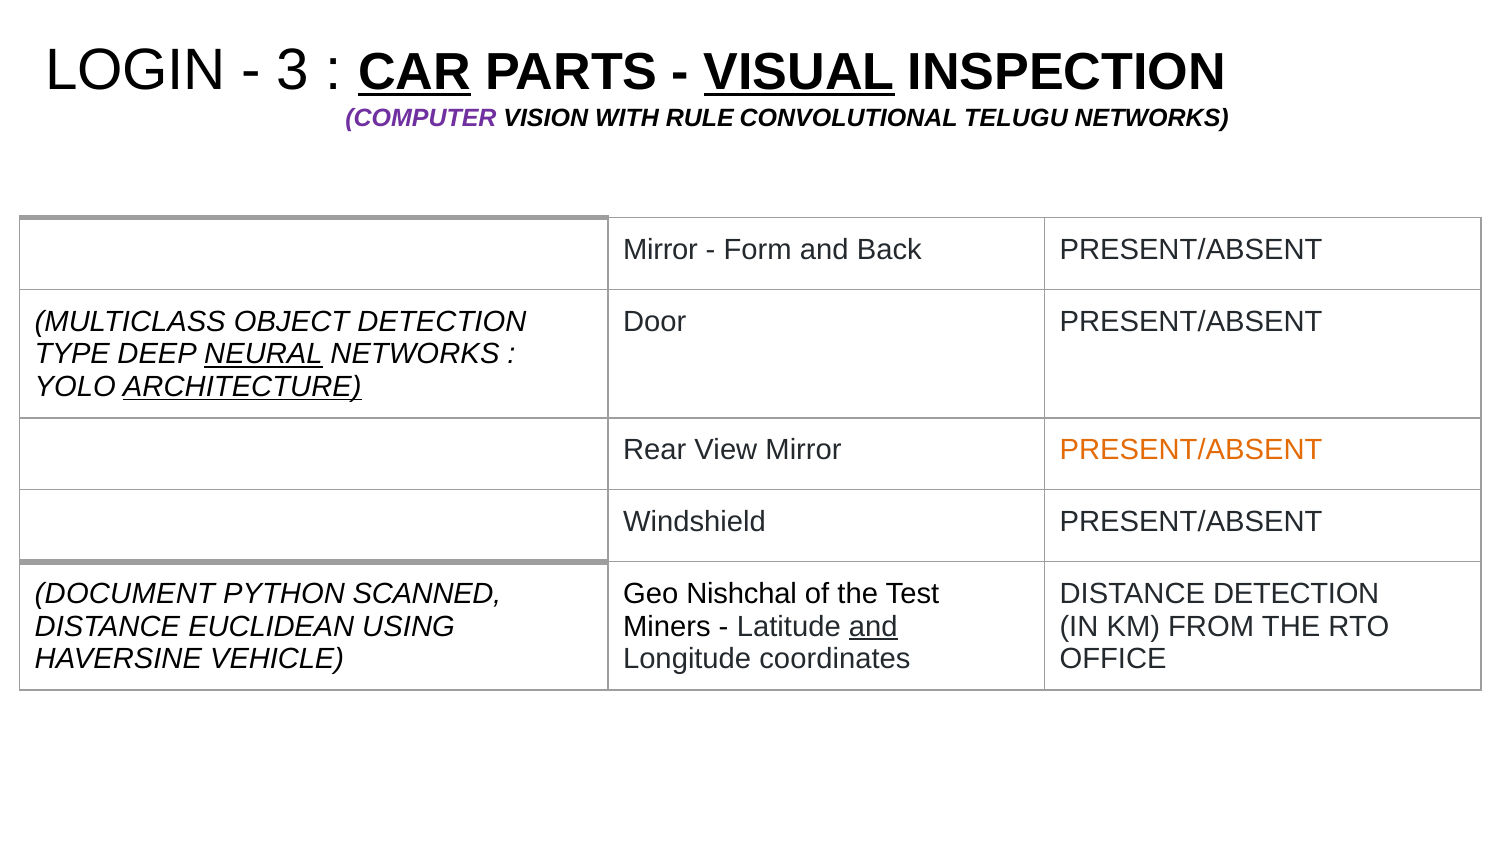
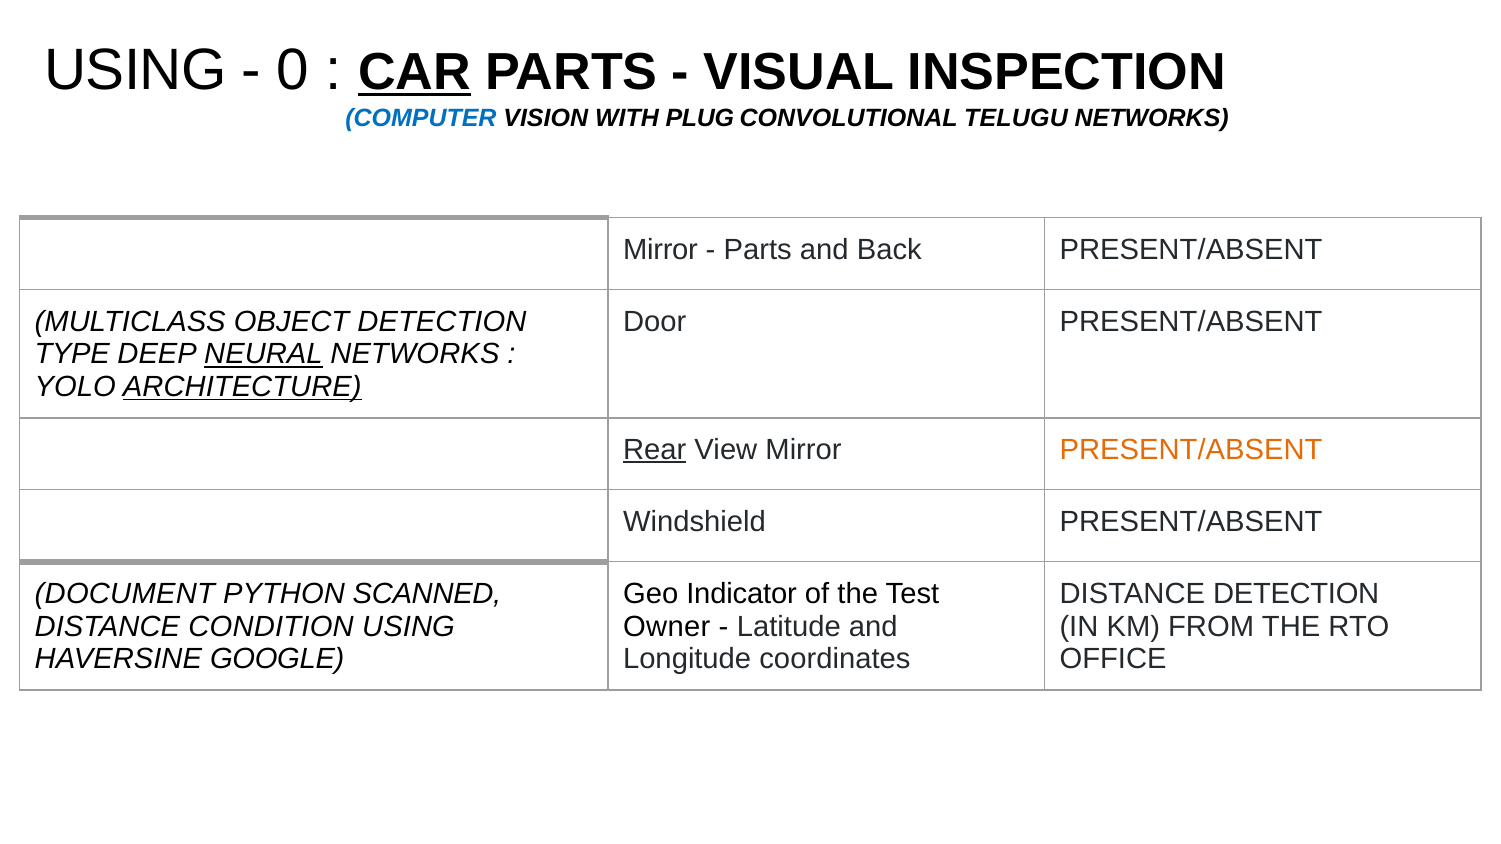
LOGIN: LOGIN -> USING (136, 70)
3: 3 -> 0 (293, 70)
VISUAL underline: present -> none (799, 72)
COMPUTER colour: purple -> blue (421, 118)
RULE: RULE -> PLUG (700, 118)
Form: Form -> Parts (758, 250)
Rear underline: none -> present (655, 450)
Nishchal: Nishchal -> Indicator (742, 594)
EUCLIDEAN: EUCLIDEAN -> CONDITION (271, 627)
Miners: Miners -> Owner (667, 627)
and underline: present -> none (873, 627)
VEHICLE: VEHICLE -> GOOGLE (277, 659)
